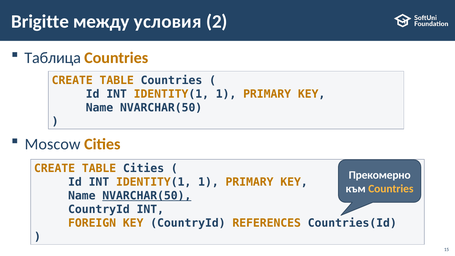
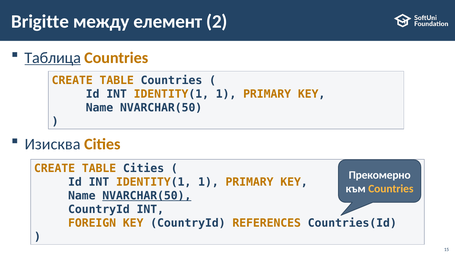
условия: условия -> елемент (168, 22)
Таблица underline: none -> present (53, 58)
Moscow: Moscow -> Изисква (53, 144)
